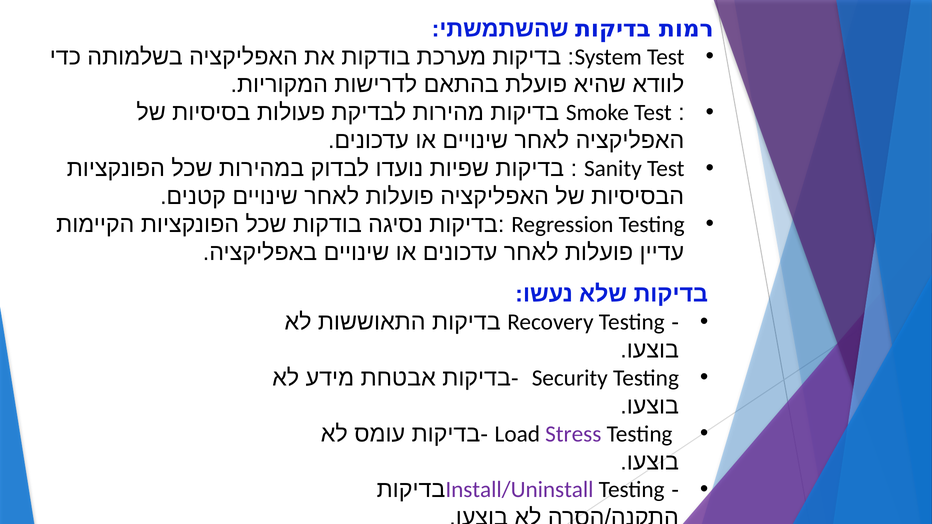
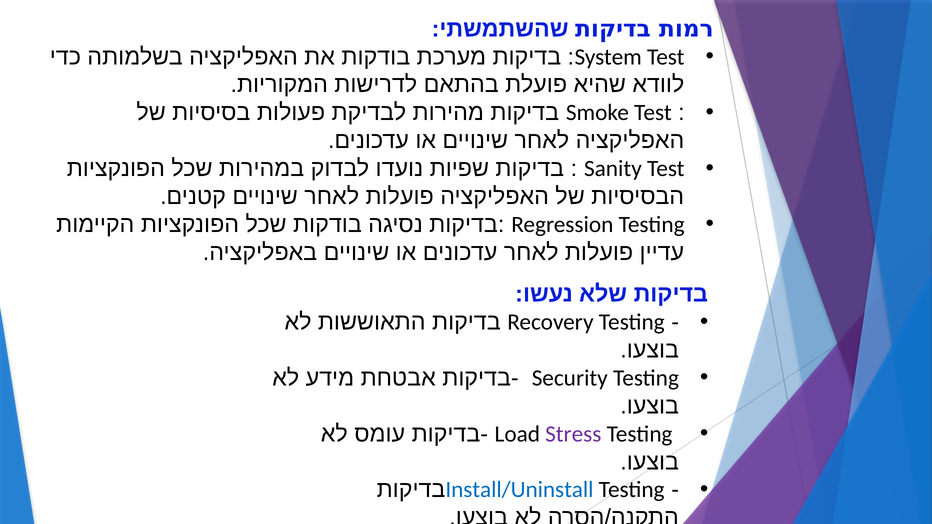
Install/Uninstall colour: purple -> blue (519, 490)
